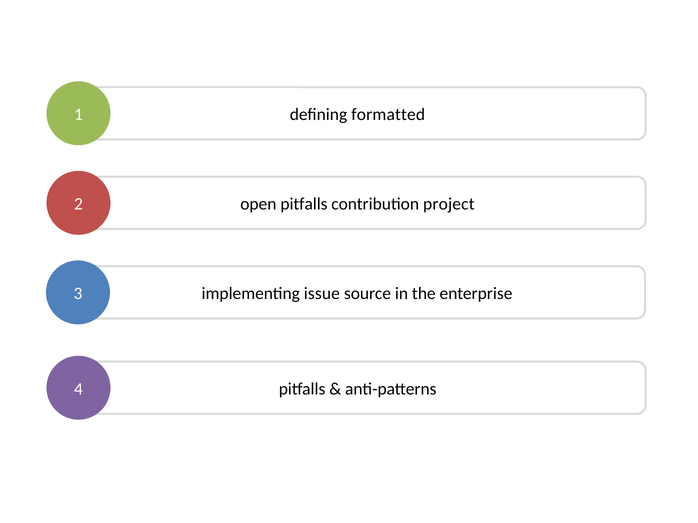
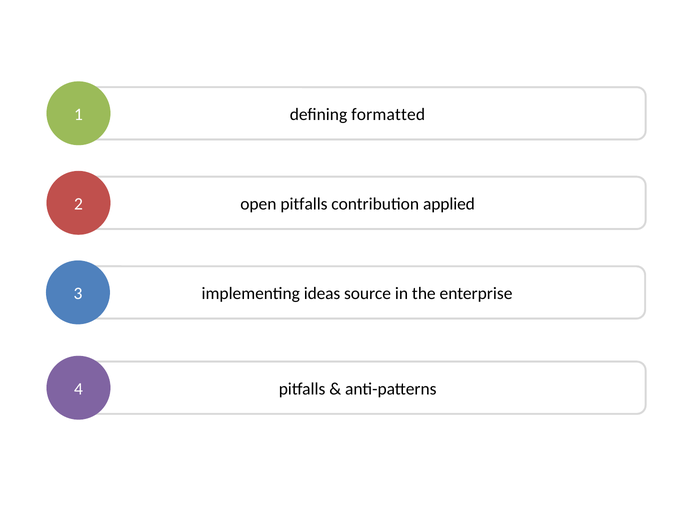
project: project -> applied (449, 204)
issue: issue -> ideas (322, 294)
